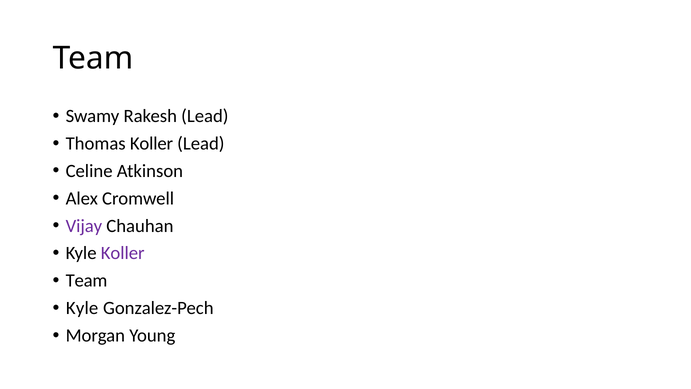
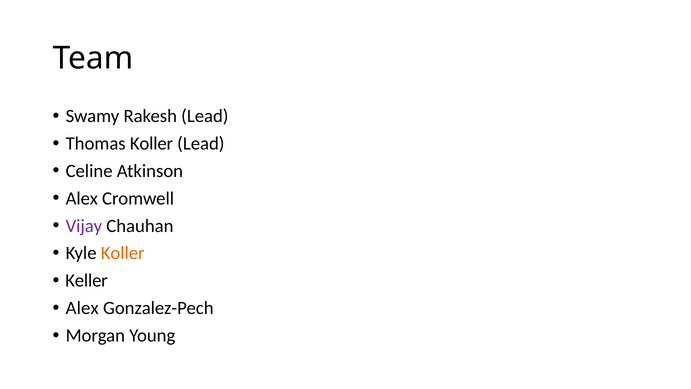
Koller colour: purple -> orange (123, 253)
Team: Team -> Keller (87, 280)
Kyle: Kyle -> Alex (82, 308)
